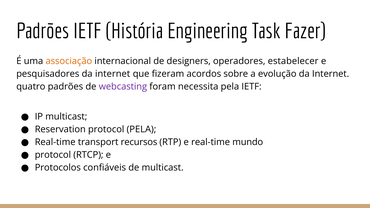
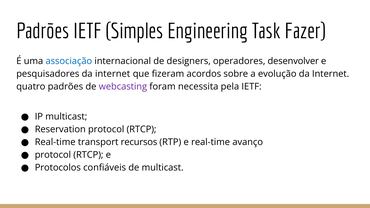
História: História -> Simples (134, 31)
associação colour: orange -> blue (69, 61)
estabelecer: estabelecer -> desenvolver (293, 61)
Reservation protocol PELA: PELA -> RTCP (142, 129)
mundo: mundo -> avanço (248, 142)
